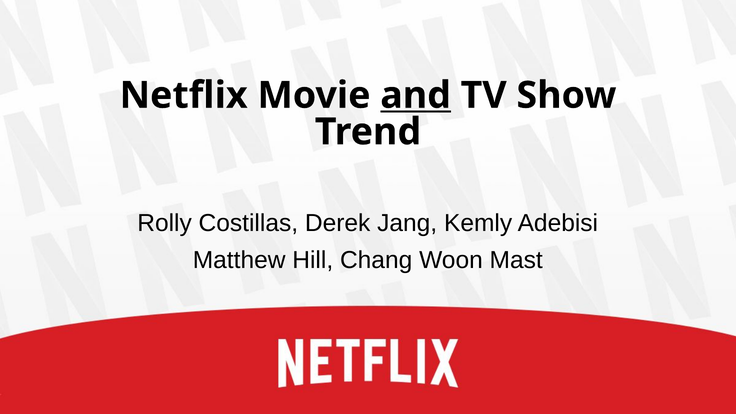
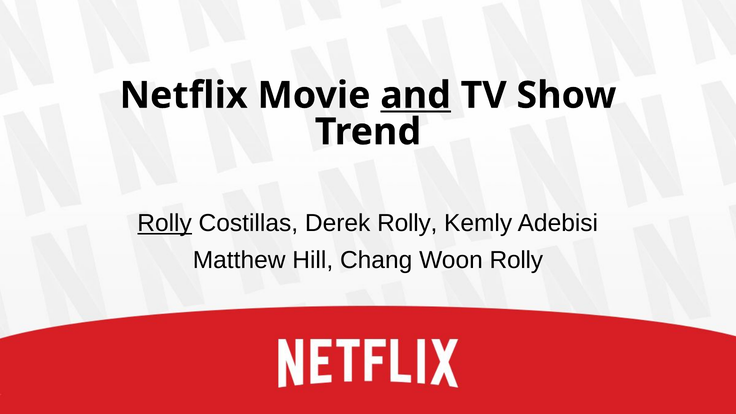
Rolly underline: none -> present (165, 223)
Derek Jang: Jang -> Rolly (407, 223)
Woon Mast: Mast -> Rolly (516, 260)
